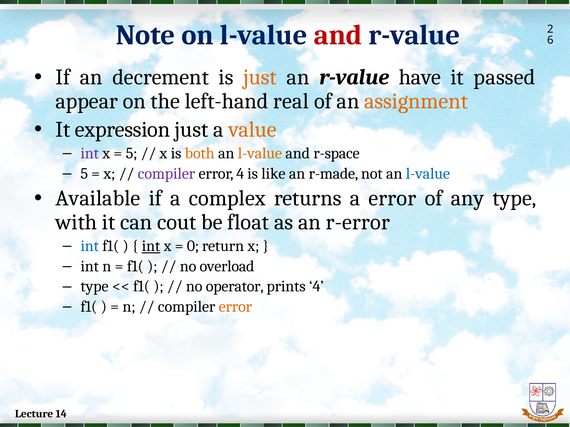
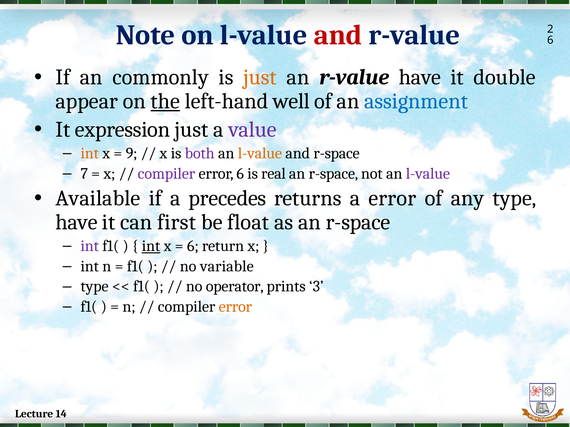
decrement: decrement -> commonly (161, 77)
passed: passed -> double (505, 77)
the underline: none -> present (165, 101)
real: real -> well (291, 101)
assignment colour: orange -> blue (416, 101)
value colour: orange -> purple (252, 130)
int colour: purple -> orange (90, 153)
5: 5 -> 9 (132, 153)
both colour: orange -> purple (200, 153)
5: 5 -> 7 (84, 174)
error 4: 4 -> 6 (240, 174)
like: like -> real (273, 174)
r-made: r-made -> r-space (333, 174)
l-value colour: blue -> purple (428, 174)
complex: complex -> precedes (227, 199)
with: with -> have (76, 222)
cout: cout -> first (177, 222)
as an r-error: r-error -> r-space (358, 222)
int colour: blue -> purple (90, 246)
0: 0 -> 6 (193, 246)
overload: overload -> variable (227, 266)
prints 4: 4 -> 3 (316, 287)
